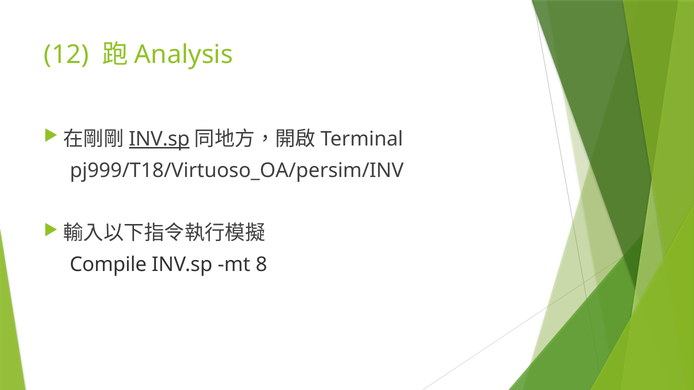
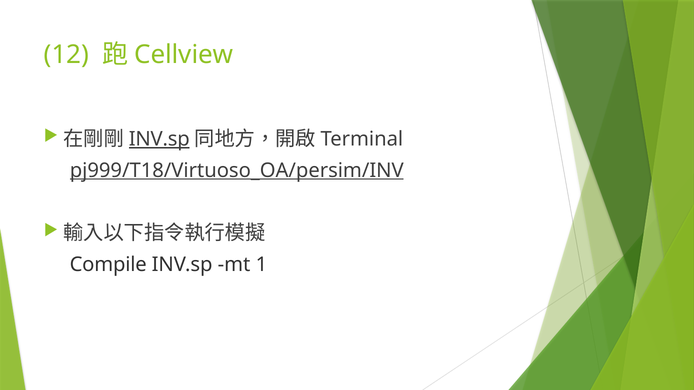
Analysis: Analysis -> Cellview (184, 55)
pj999/T18/Virtuoso_OA/persim/INV underline: none -> present (237, 171)
8: 8 -> 1 (261, 265)
